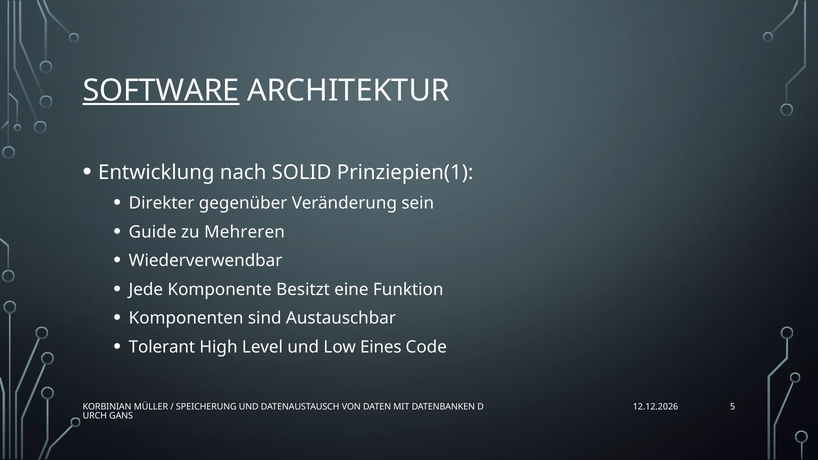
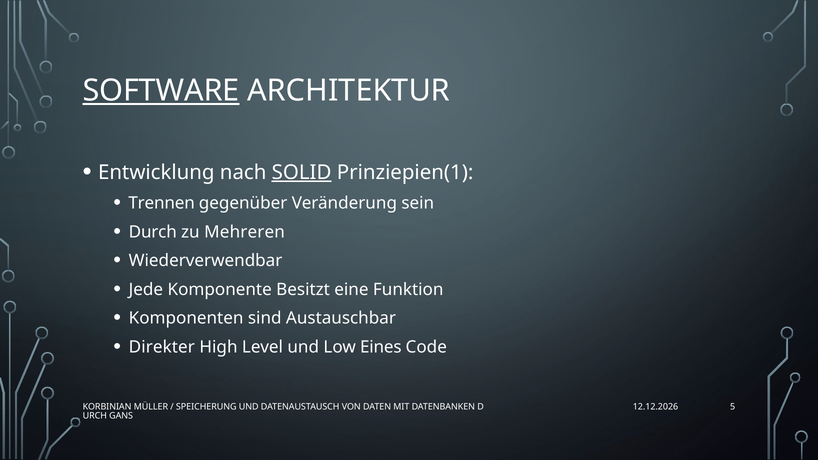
SOLID underline: none -> present (302, 173)
Direkter: Direkter -> Trennen (162, 203)
Guide: Guide -> Durch (153, 232)
Tolerant: Tolerant -> Direkter (162, 347)
